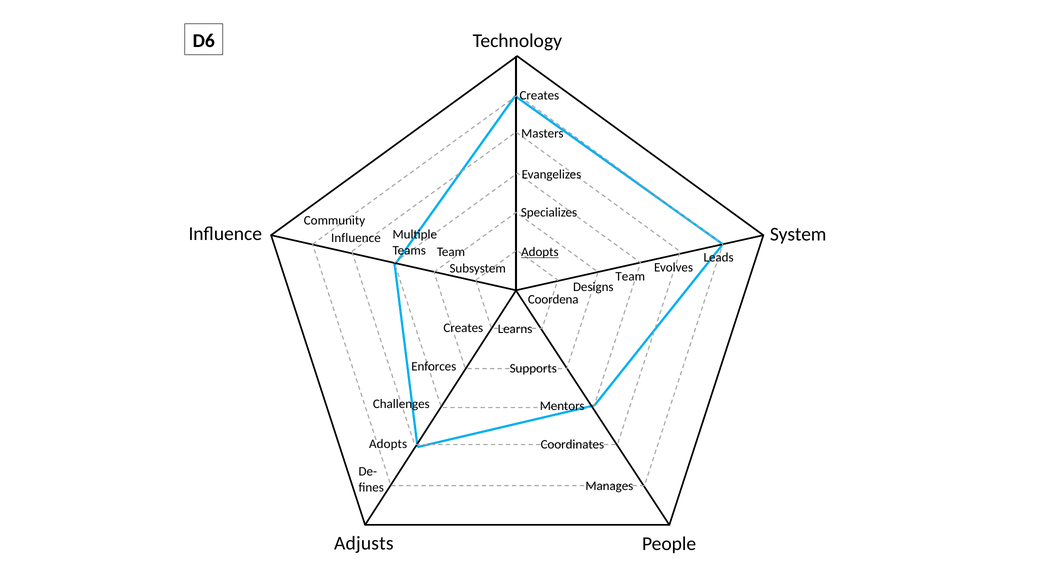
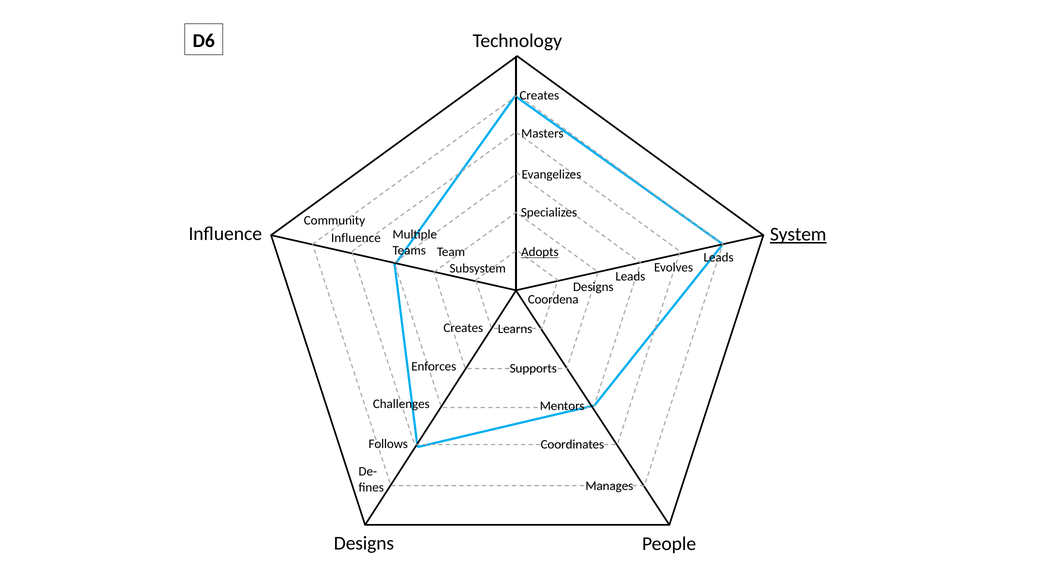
System underline: none -> present (798, 234)
Team: Team -> Leads (630, 277)
Adopts: Adopts -> Follows (388, 444)
Adjusts: Adjusts -> Designs (364, 544)
